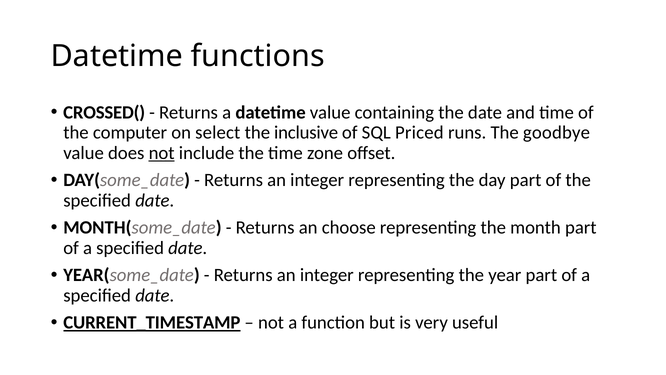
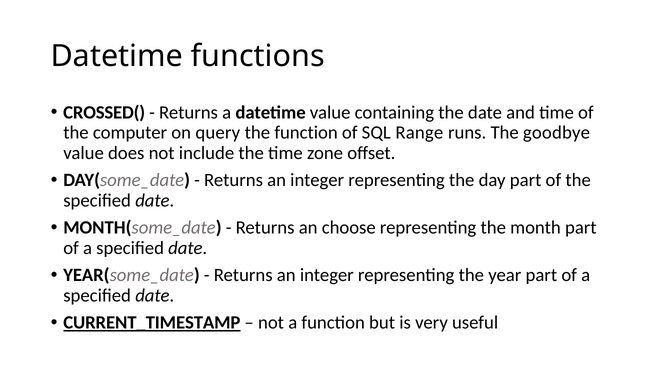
select: select -> query (218, 132)
the inclusive: inclusive -> function (306, 132)
Priced: Priced -> Range (419, 132)
not underline: present -> none (162, 153)
